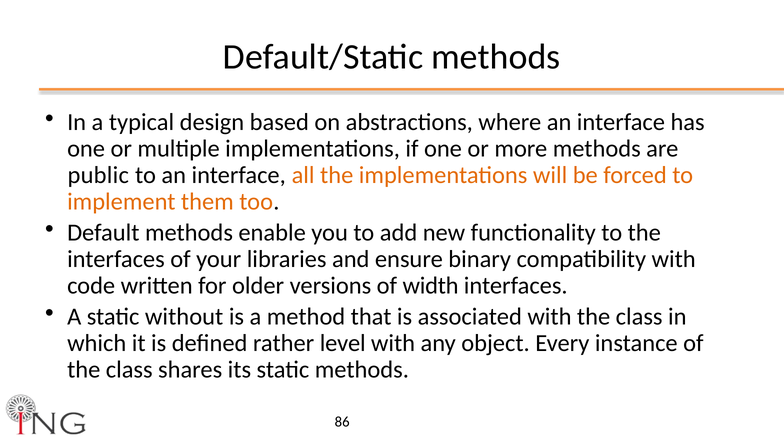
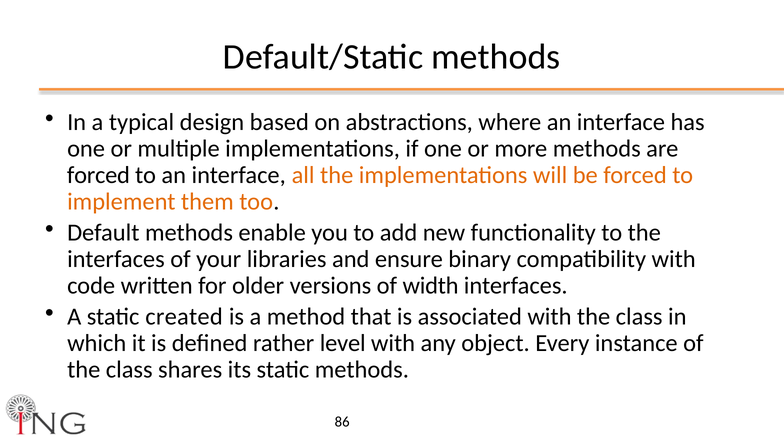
public: public -> forced (98, 175)
without: without -> created (184, 317)
